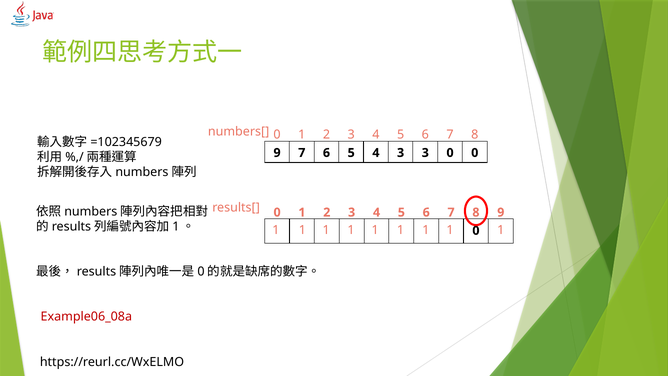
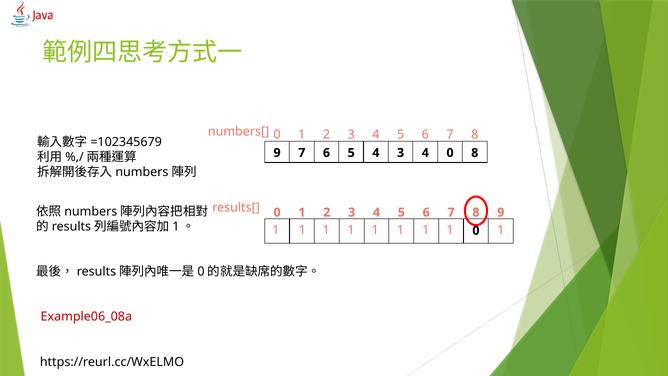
4 3 3: 3 -> 4 (425, 153)
0: 0 -> 8 (475, 153)
